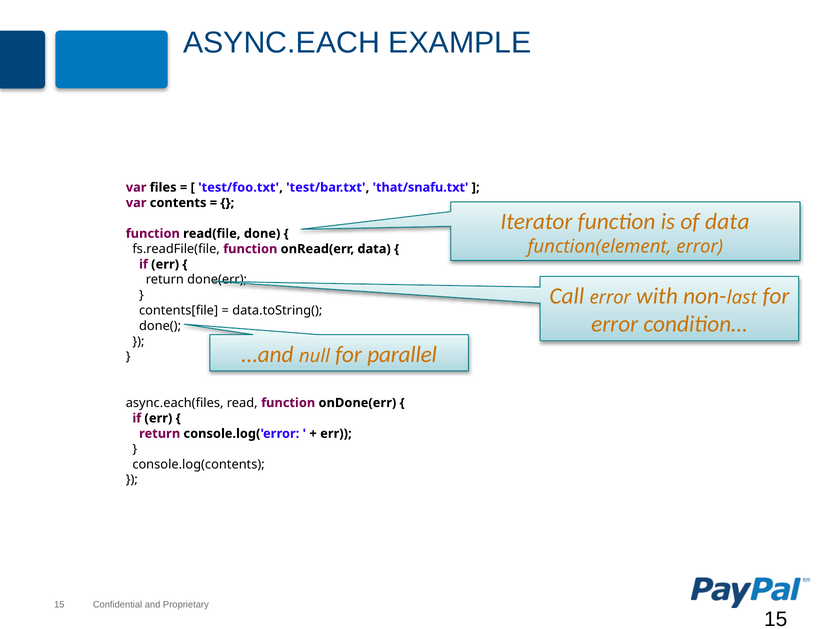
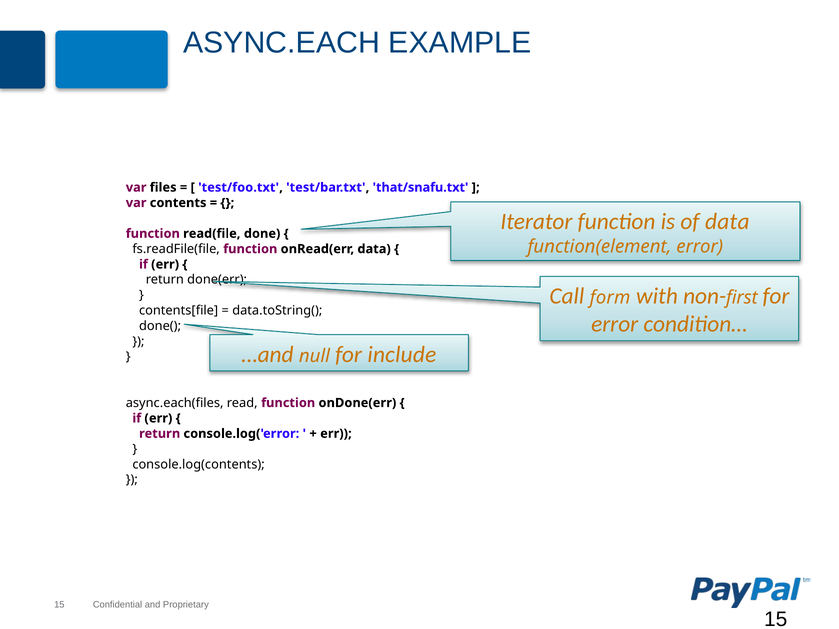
Call error: error -> form (610, 298)
last: last -> first (742, 298)
parallel: parallel -> include (402, 355)
